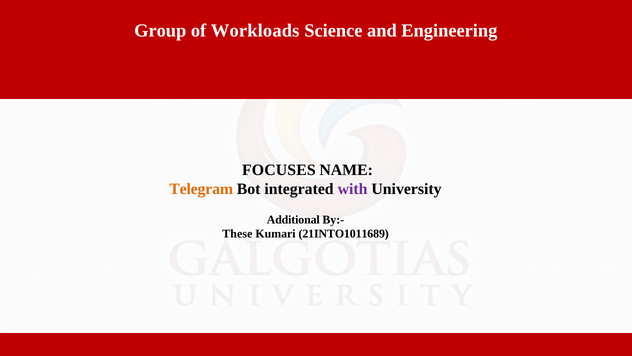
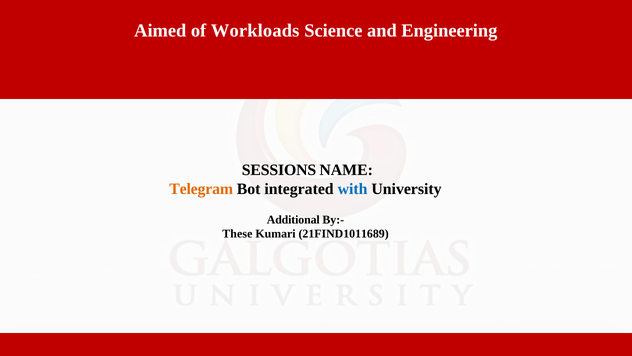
Group: Group -> Aimed (160, 30)
FOCUSES: FOCUSES -> SESSIONS (279, 170)
with colour: purple -> blue (353, 189)
21INTO1011689: 21INTO1011689 -> 21FIND1011689 (344, 234)
